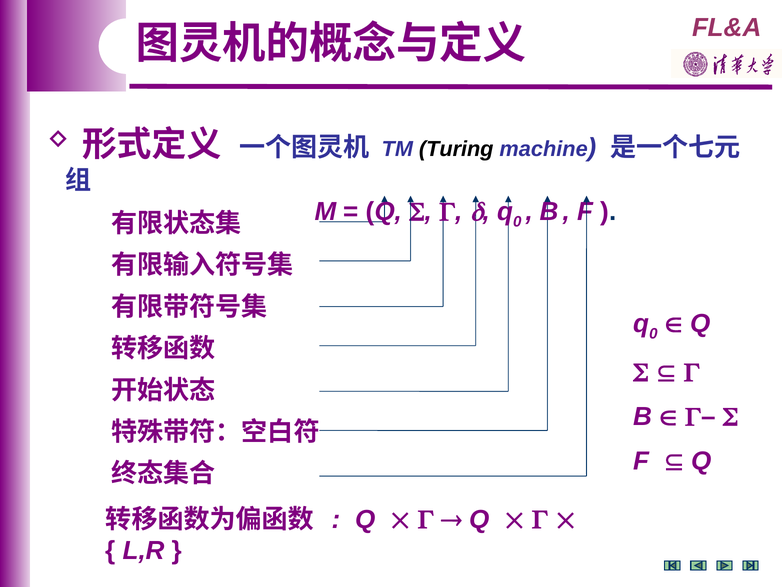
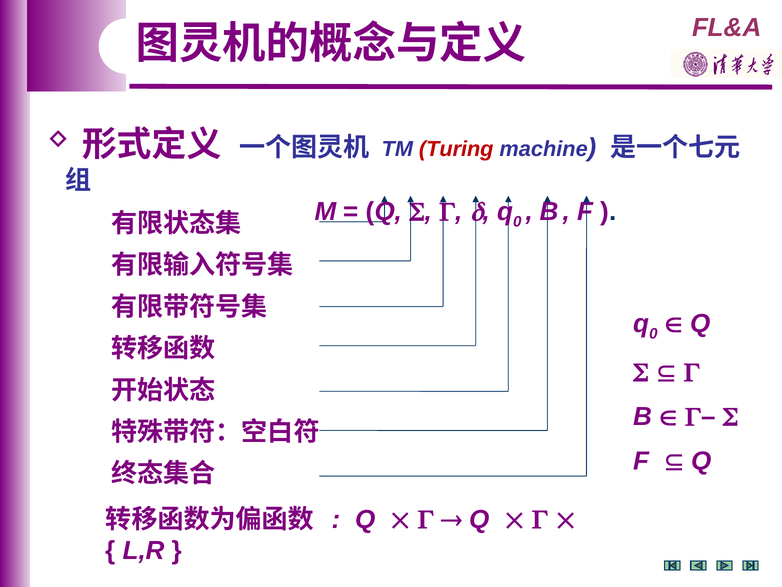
Turing colour: black -> red (456, 149)
